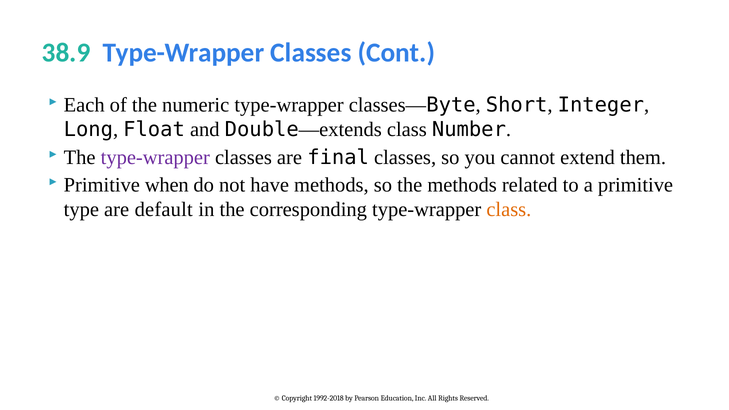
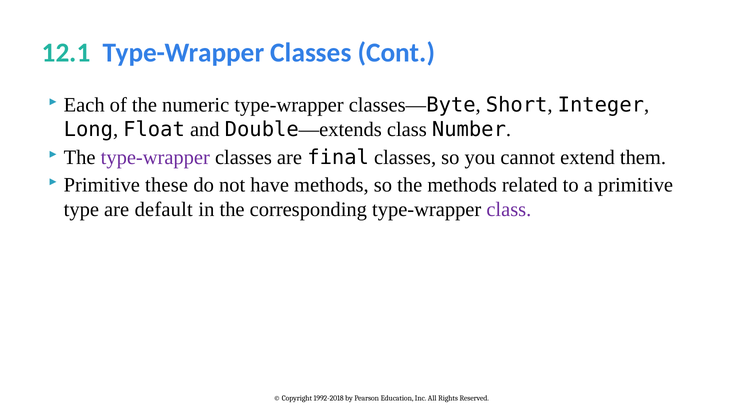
38.9: 38.9 -> 12.1 (66, 52)
when: when -> these (167, 185)
class colour: orange -> purple (509, 210)
